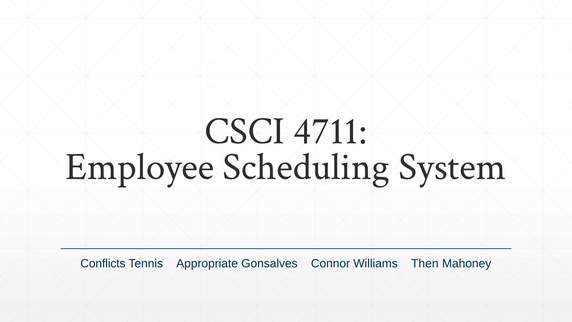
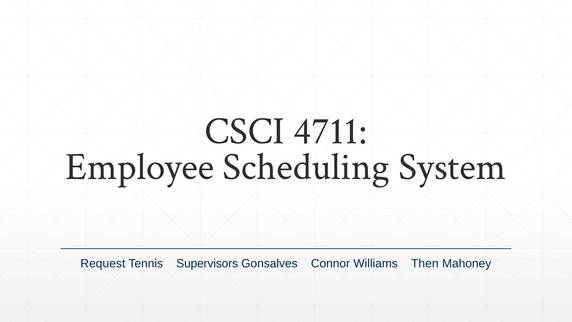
Conflicts: Conflicts -> Request (103, 263)
Appropriate: Appropriate -> Supervisors (207, 263)
